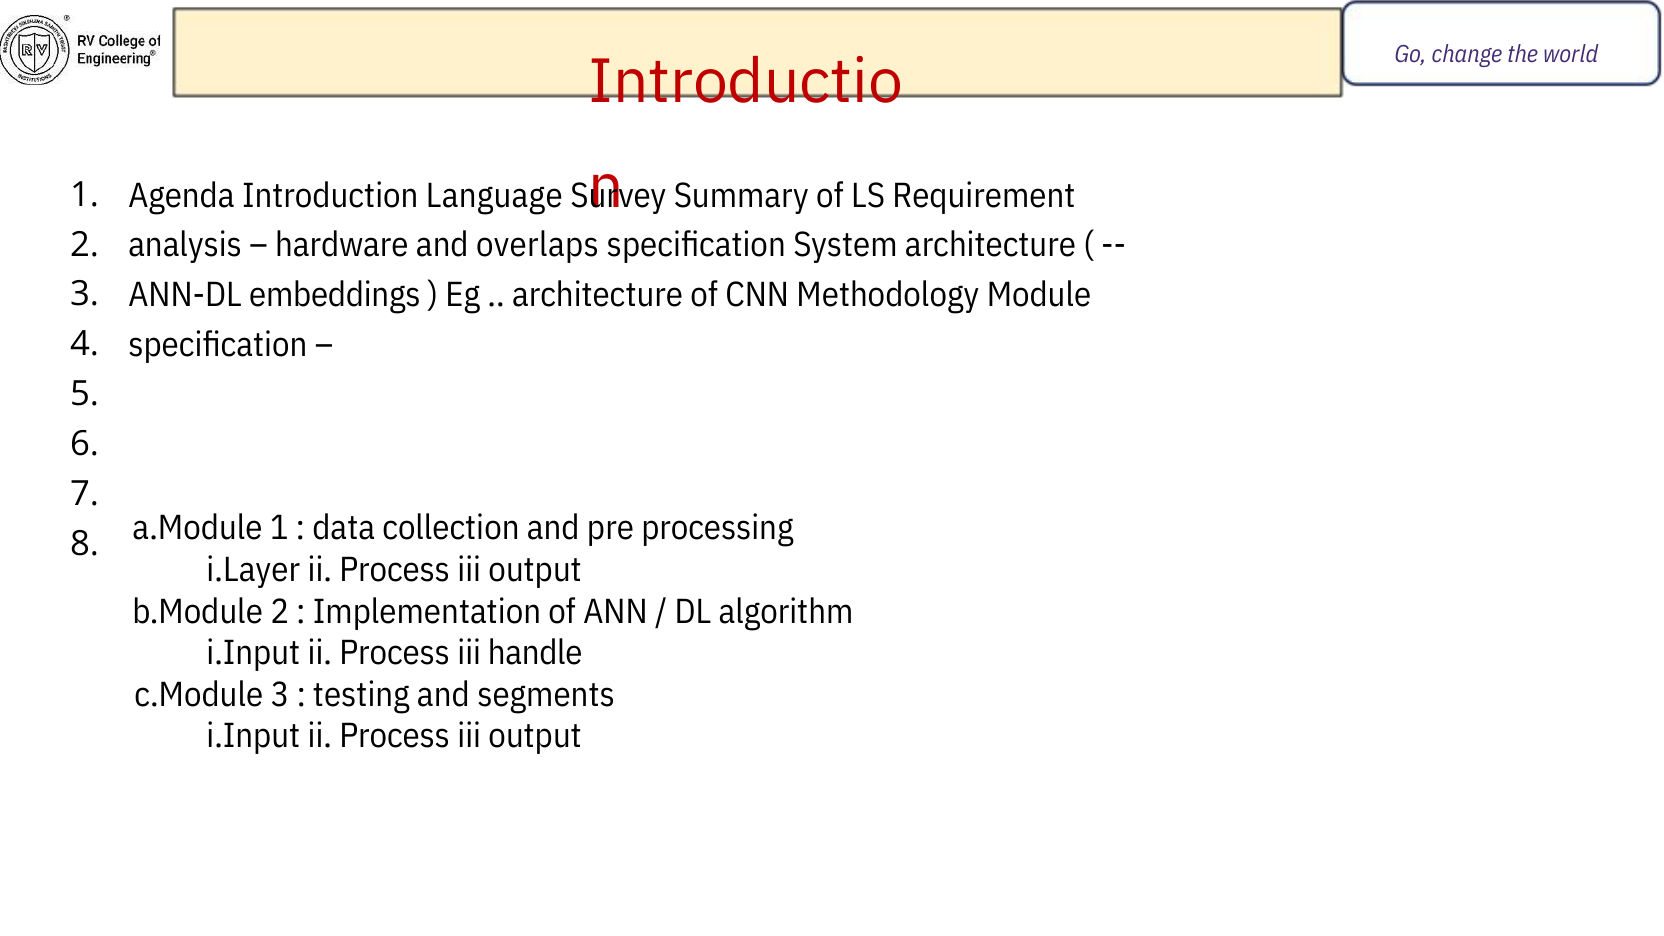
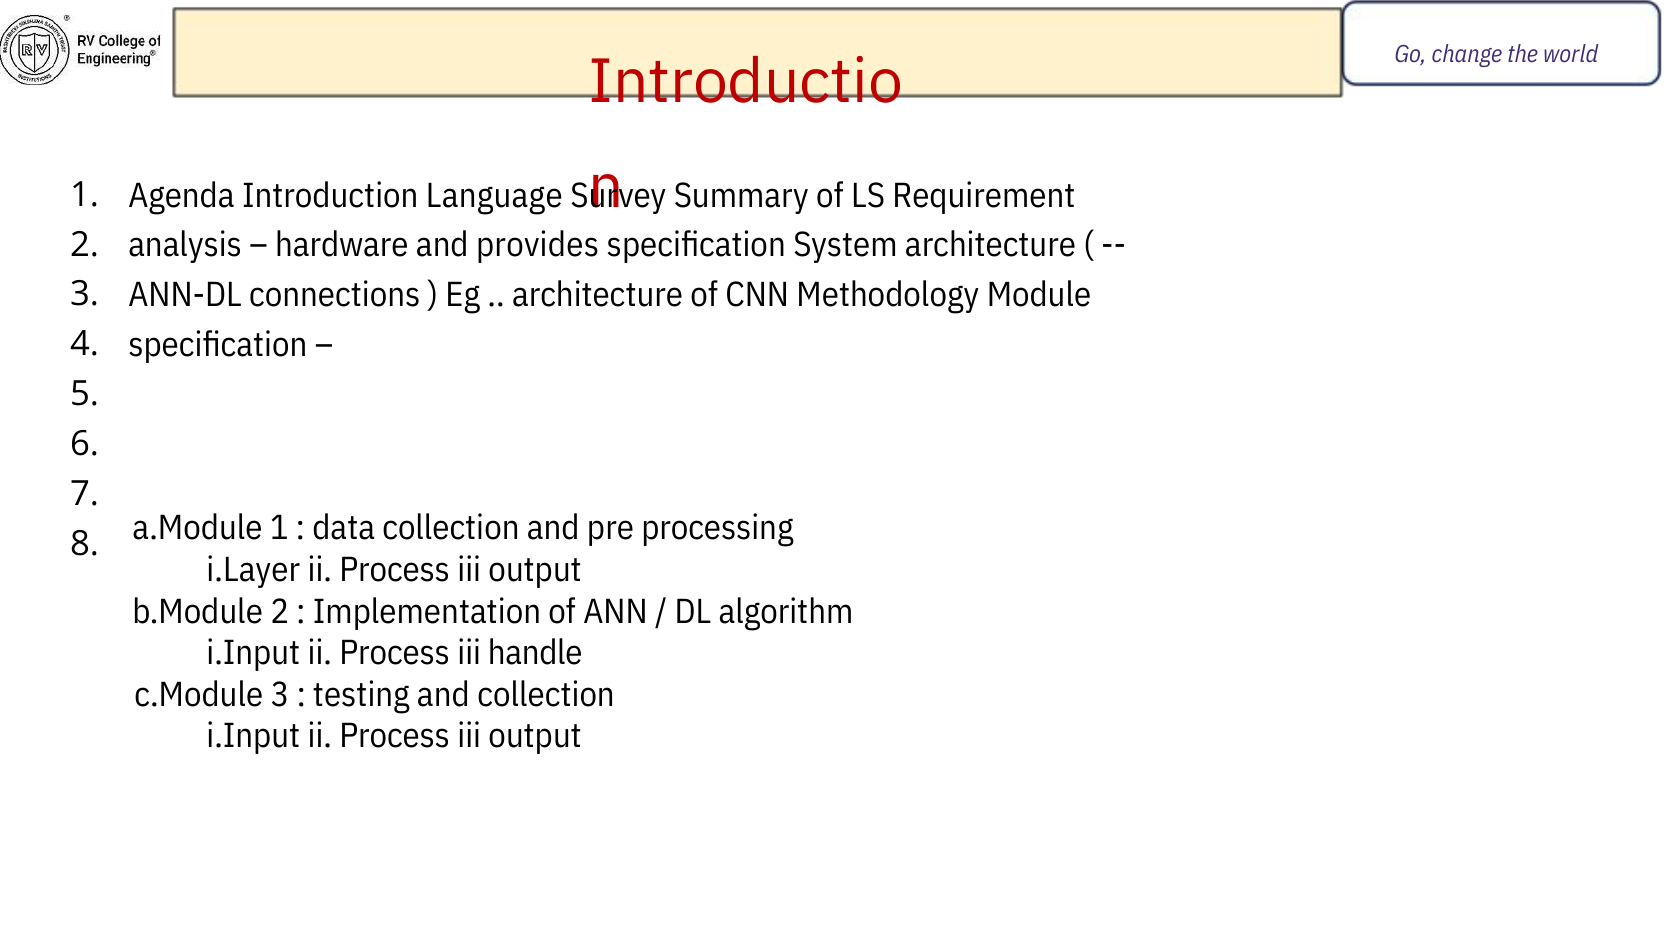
overlaps: overlaps -> provides (538, 246)
embeddings: embeddings -> connections (335, 295)
and segments: segments -> collection (546, 695)
